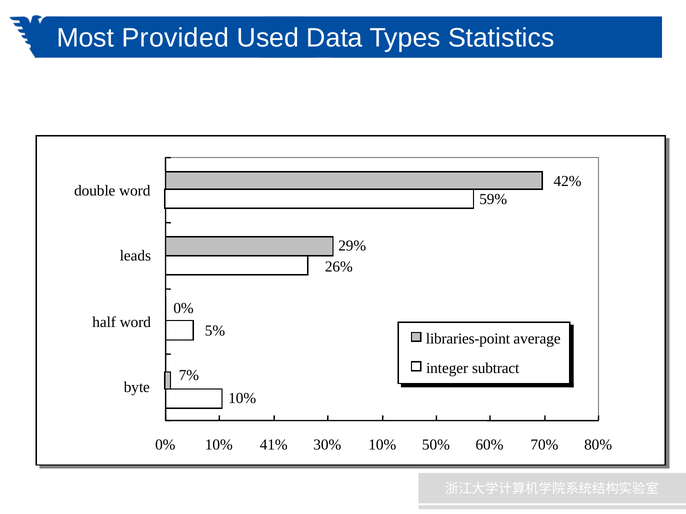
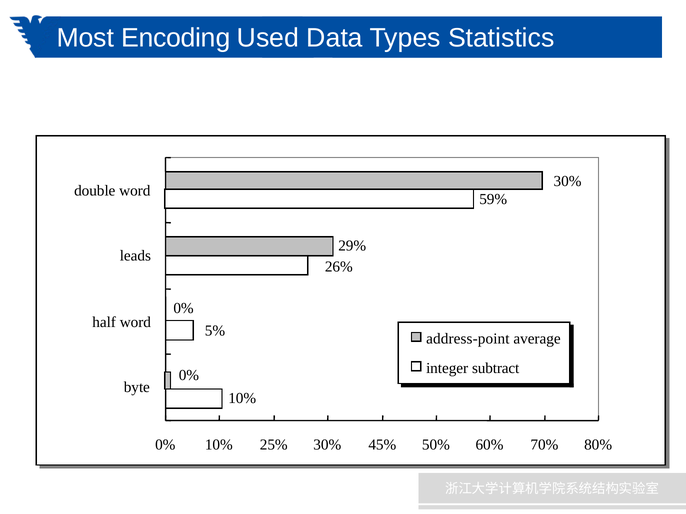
Provided: Provided -> Encoding (176, 38)
42%: 42% -> 30% (568, 181)
libraries-point: libraries-point -> address-point (468, 339)
7%: 7% -> 0% (189, 376)
41%: 41% -> 25% (274, 445)
30% 10%: 10% -> 45% (382, 445)
